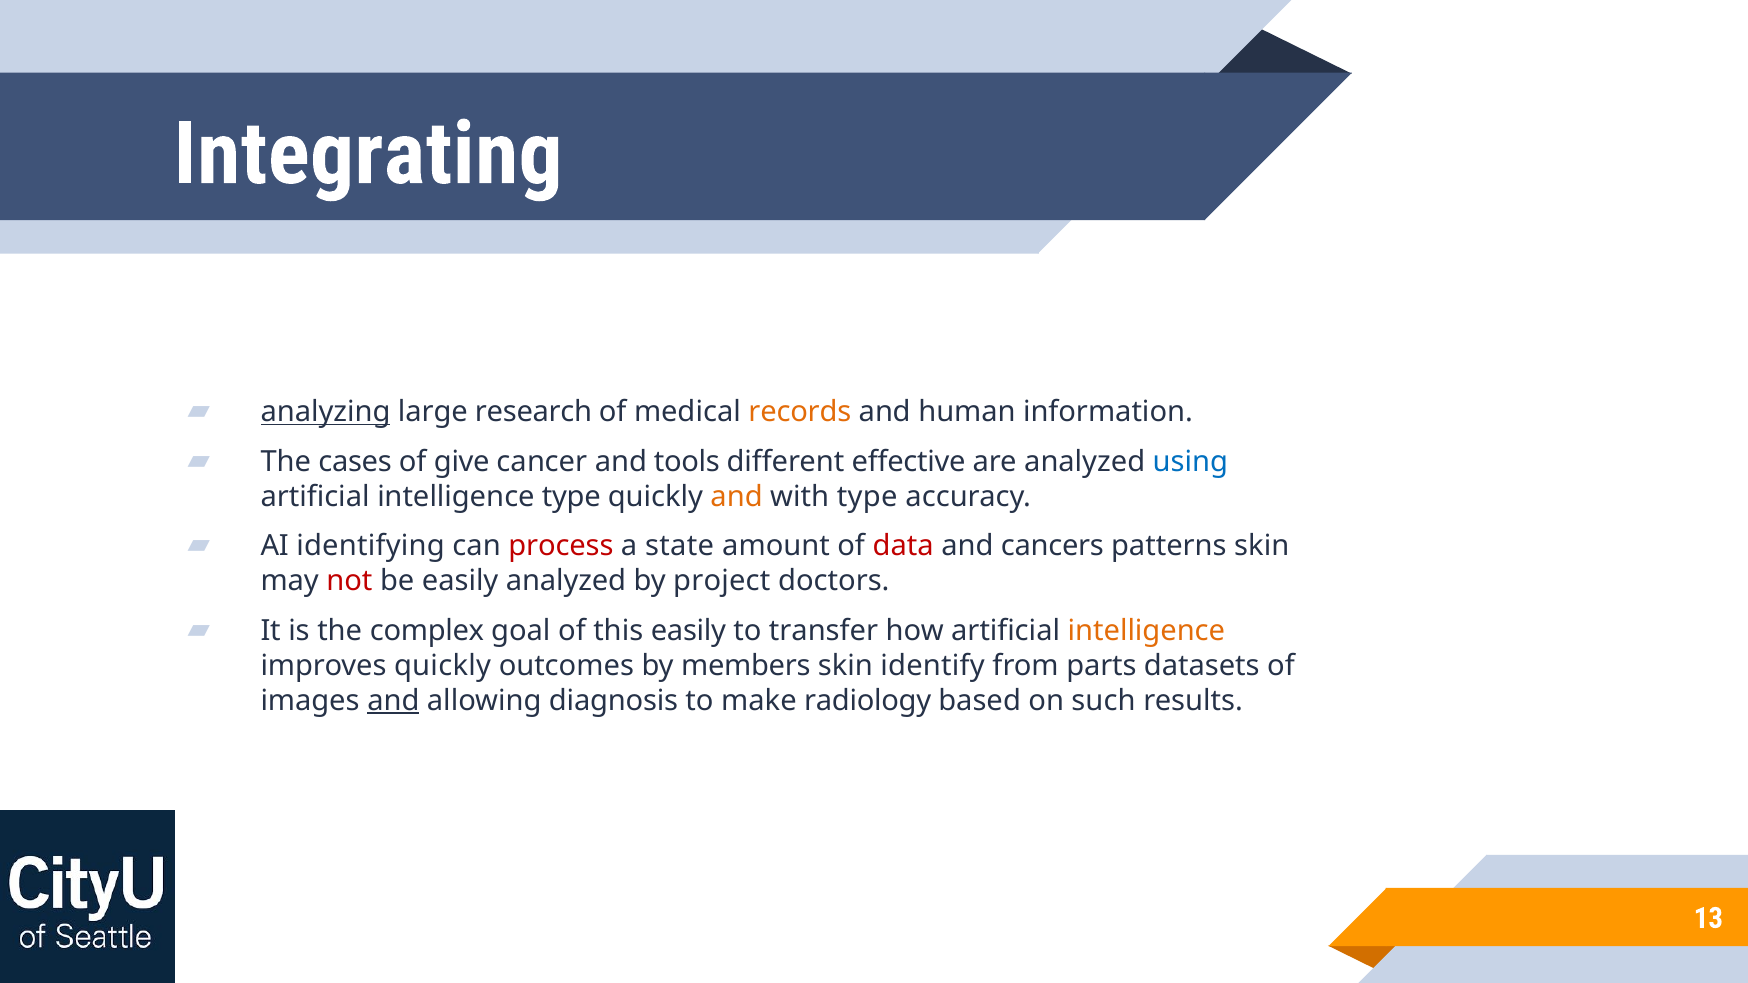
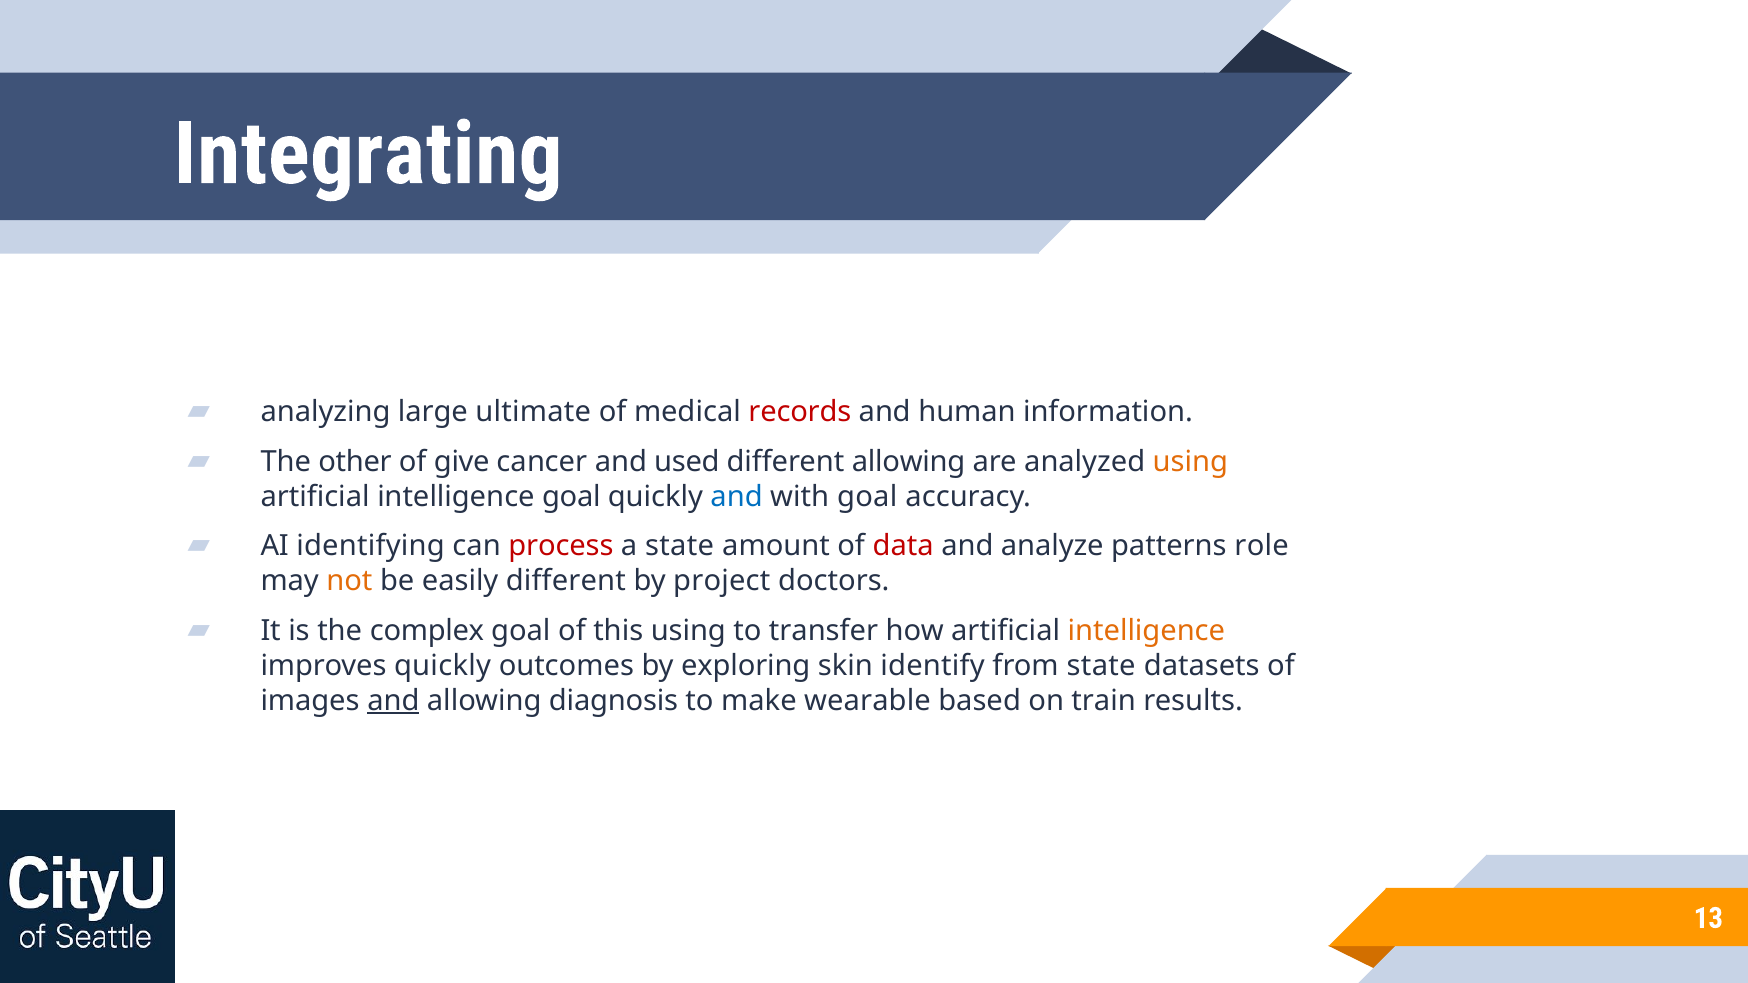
analyzing underline: present -> none (326, 412)
research: research -> ultimate (533, 412)
records colour: orange -> red (800, 412)
cases: cases -> other (355, 462)
tools: tools -> used (687, 462)
different effective: effective -> allowing (909, 462)
using colour: blue -> orange (1190, 462)
intelligence type: type -> goal (571, 497)
and colour: orange -> blue (737, 497)
with type: type -> goal (867, 497)
cancers: cancers -> analyze (1052, 546)
patterns skin: skin -> role (1262, 546)
not colour: red -> orange (349, 581)
easily analyzed: analyzed -> different (566, 581)
this easily: easily -> using (688, 631)
members: members -> exploring (746, 666)
from parts: parts -> state (1101, 666)
radiology: radiology -> wearable (867, 701)
such: such -> train (1104, 701)
